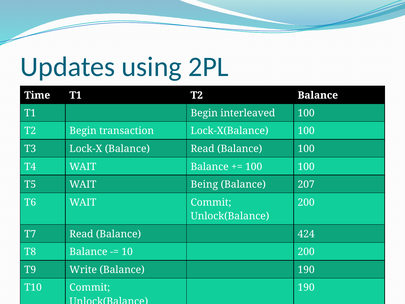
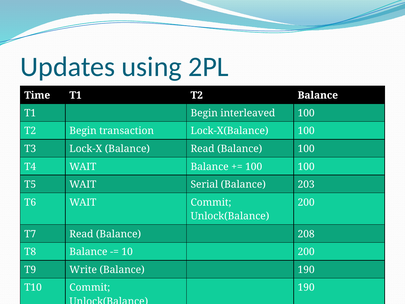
Being: Being -> Serial (204, 184)
207: 207 -> 203 (306, 184)
424: 424 -> 208 (306, 234)
